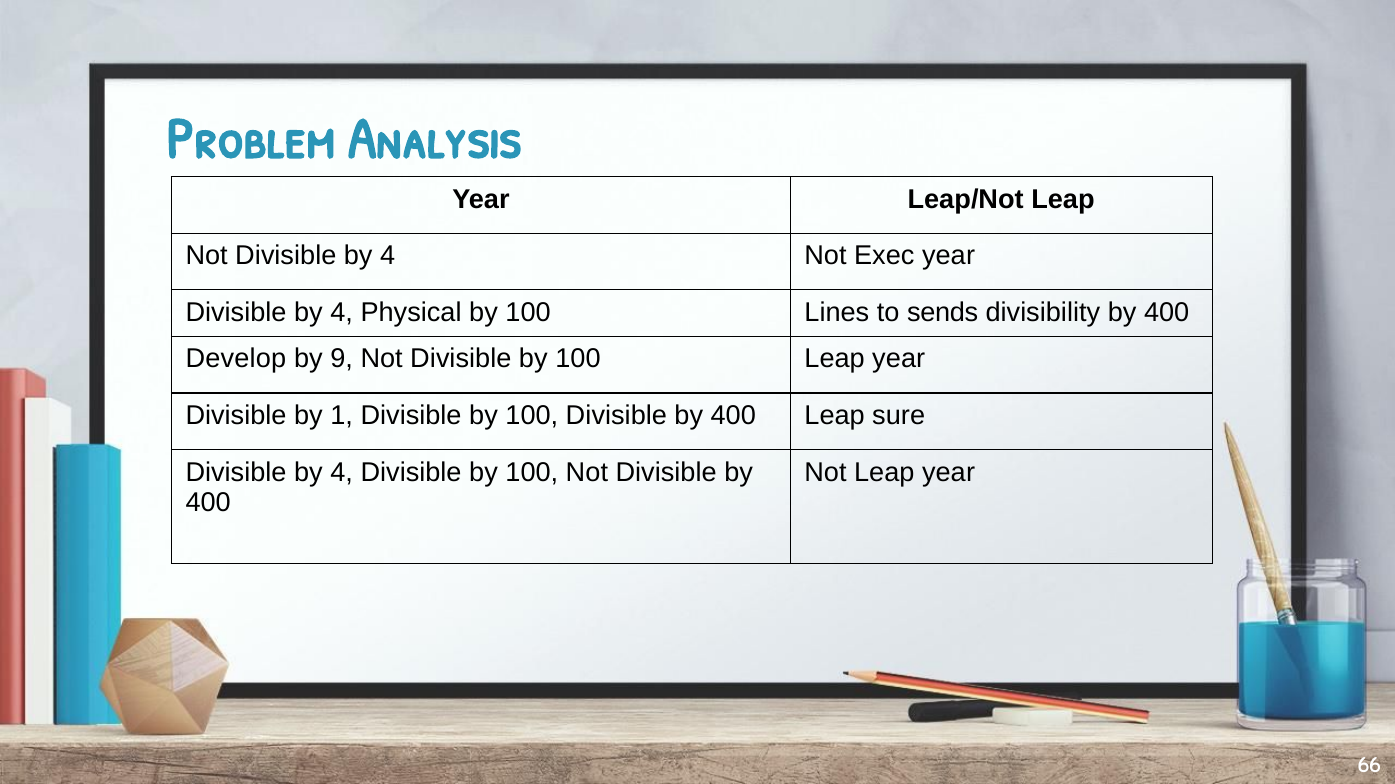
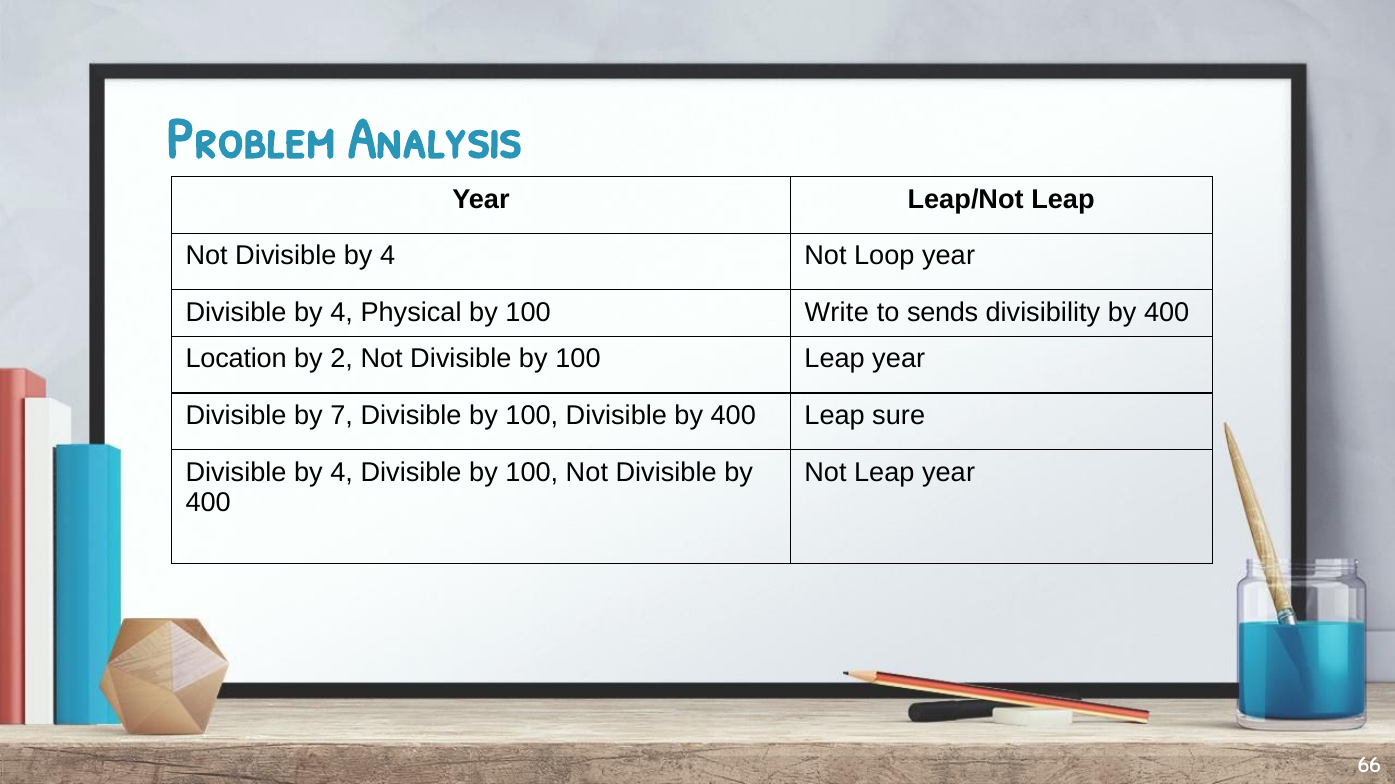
Exec: Exec -> Loop (884, 256)
Lines: Lines -> Write (837, 313)
Develop: Develop -> Location (236, 359)
9: 9 -> 2 (342, 359)
1: 1 -> 7 (342, 416)
